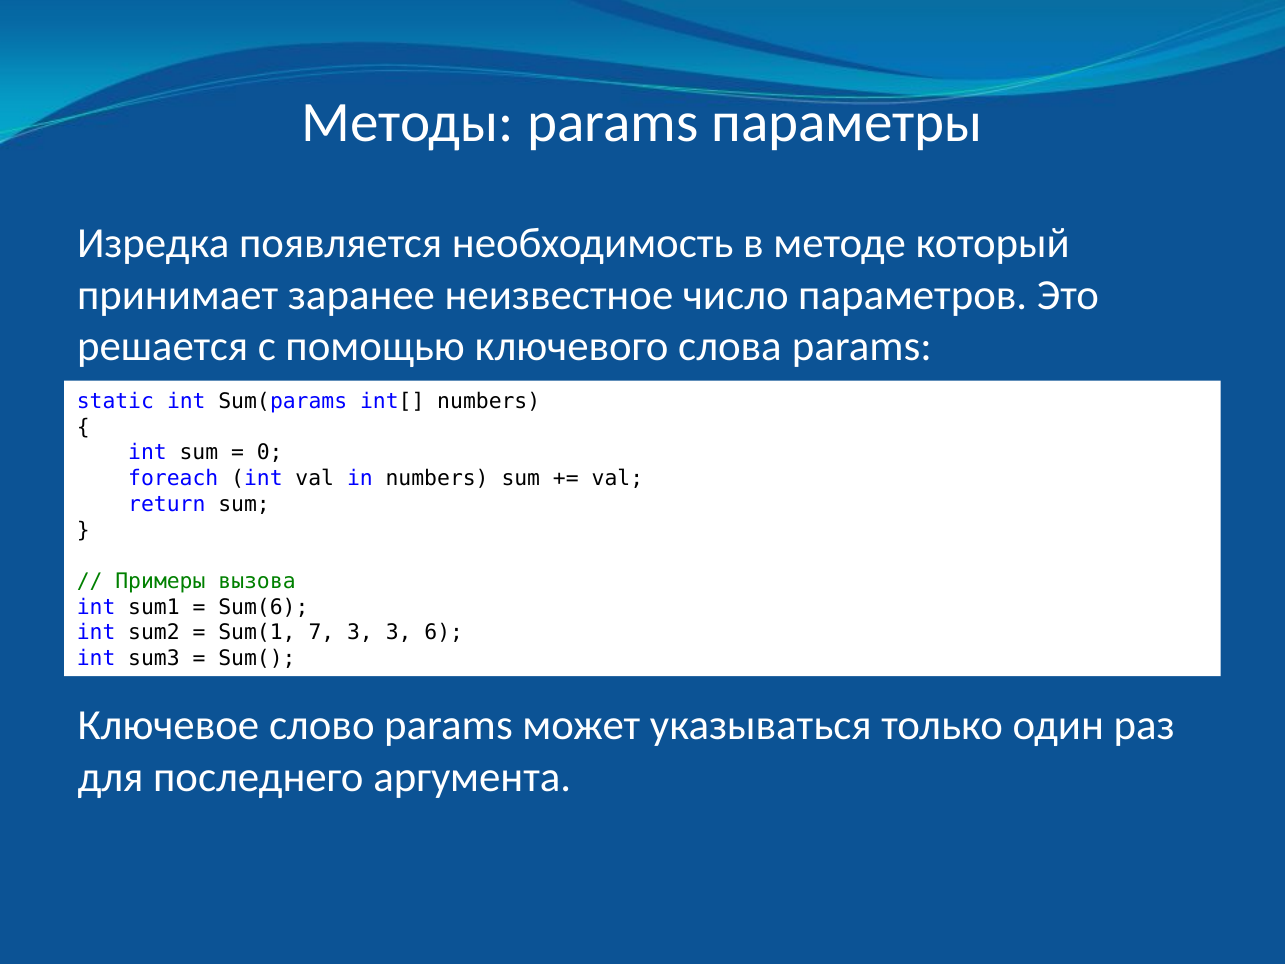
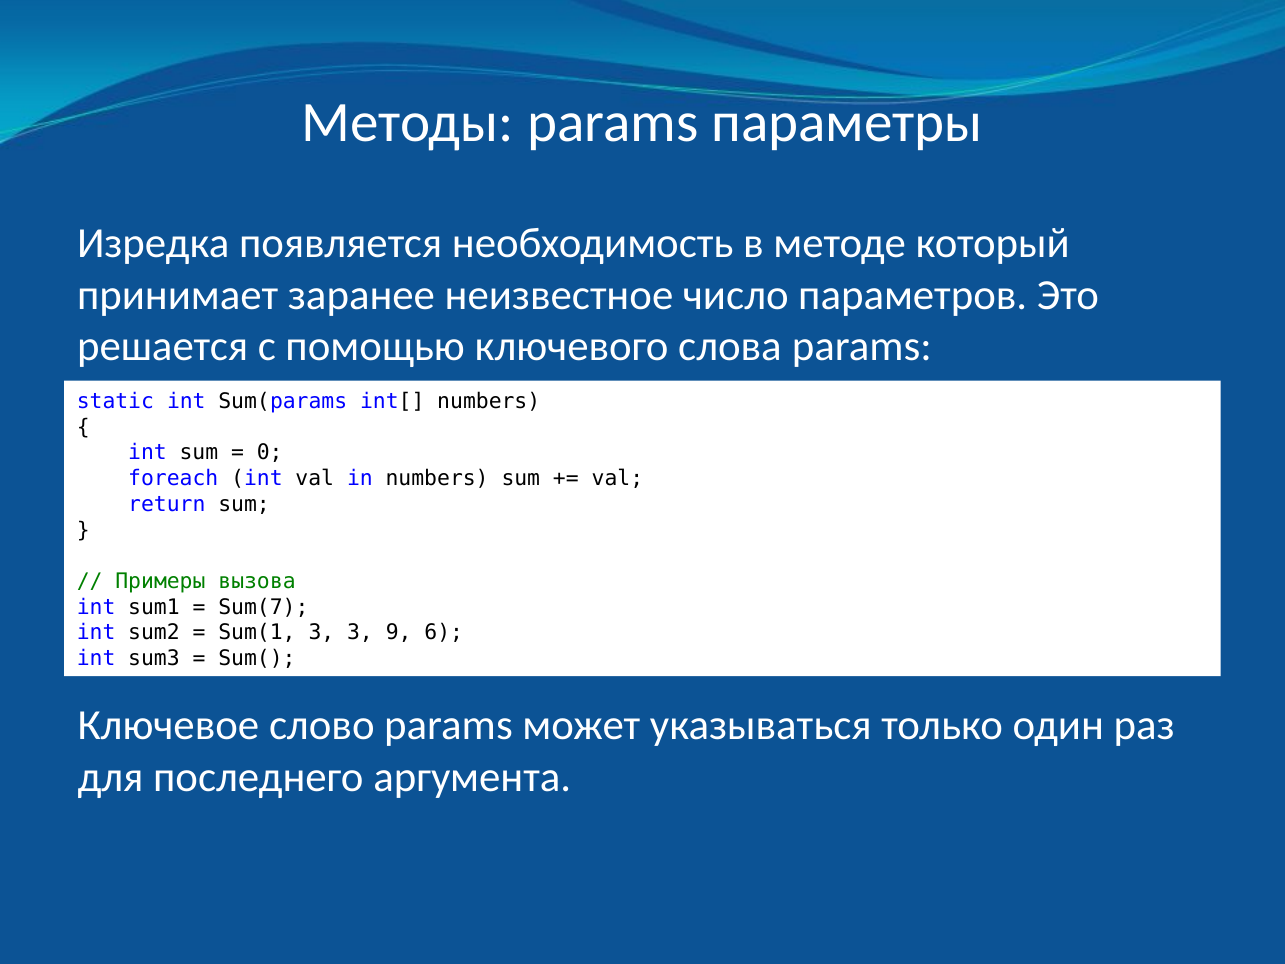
Sum(6: Sum(6 -> Sum(7 (263, 607)
Sum(1 7: 7 -> 3 (321, 633)
3 3: 3 -> 9 (399, 633)
